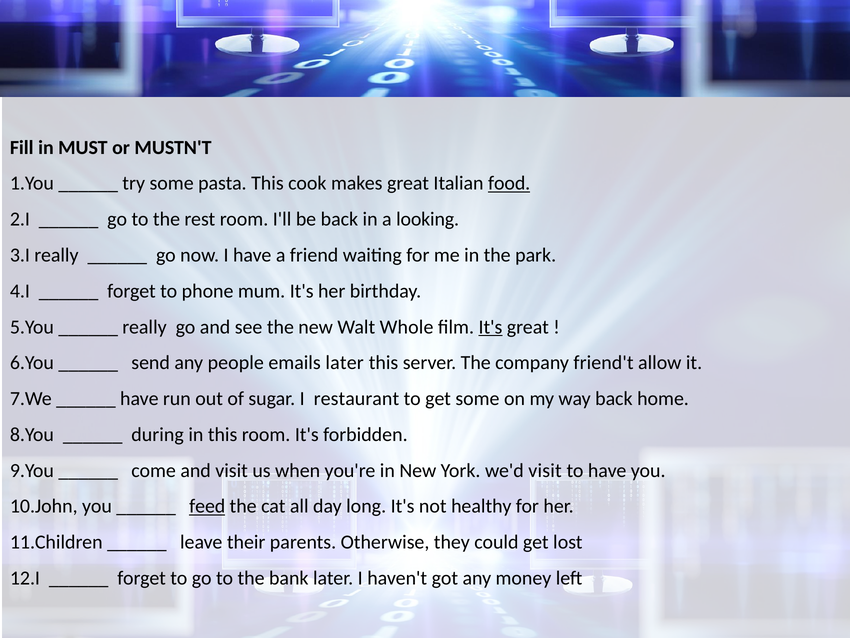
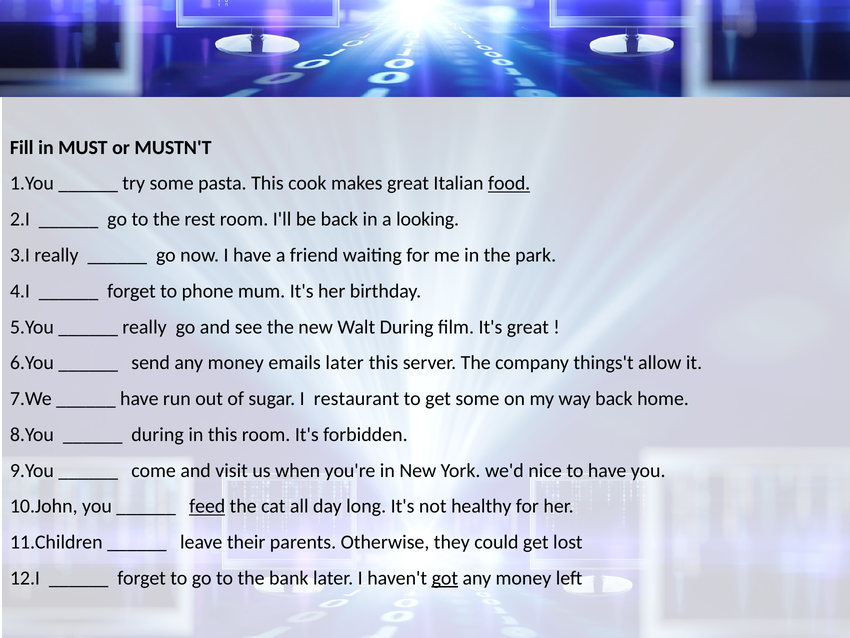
Walt Whole: Whole -> During (407, 327)
It's underline: present -> none (490, 327)
send any people: people -> money (236, 363)
friend't: friend't -> things't (604, 363)
we'd visit: visit -> nice (545, 470)
got underline: none -> present (445, 578)
